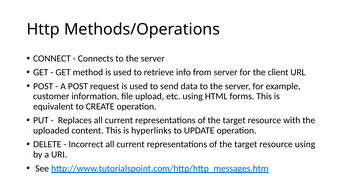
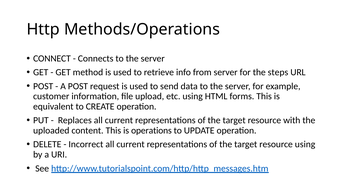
client: client -> steps (278, 72)
hyperlinks: hyperlinks -> operations (151, 131)
